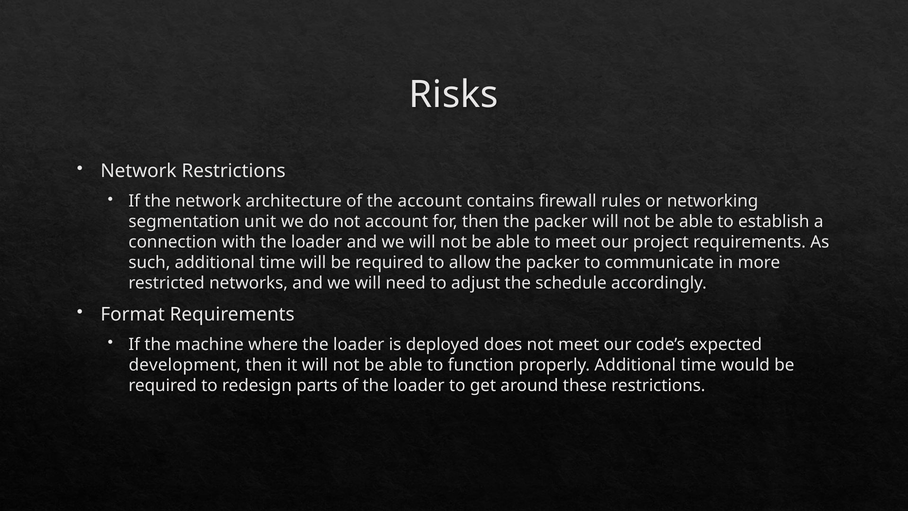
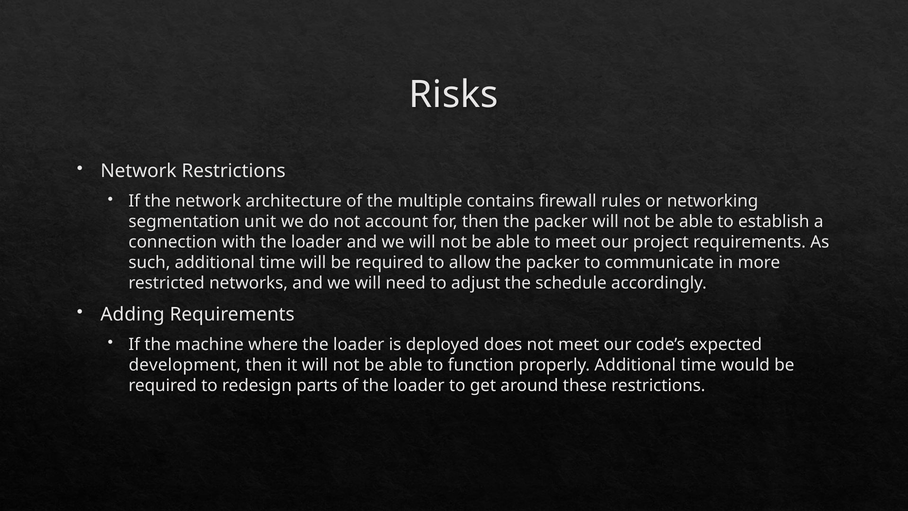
the account: account -> multiple (430, 201)
Format: Format -> Adding (133, 314)
